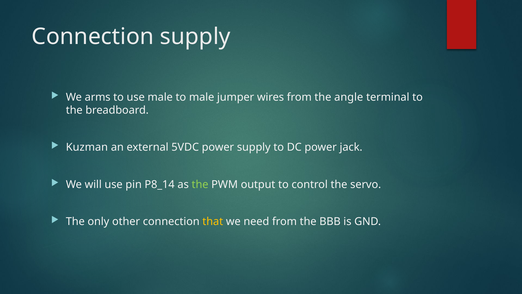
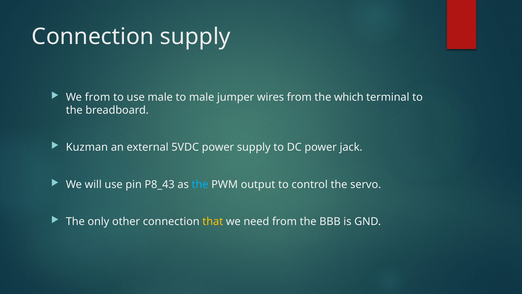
We arms: arms -> from (98, 97)
angle: angle -> which (349, 97)
P8_14: P8_14 -> P8_43 (160, 184)
the colour: light green -> light blue (200, 184)
